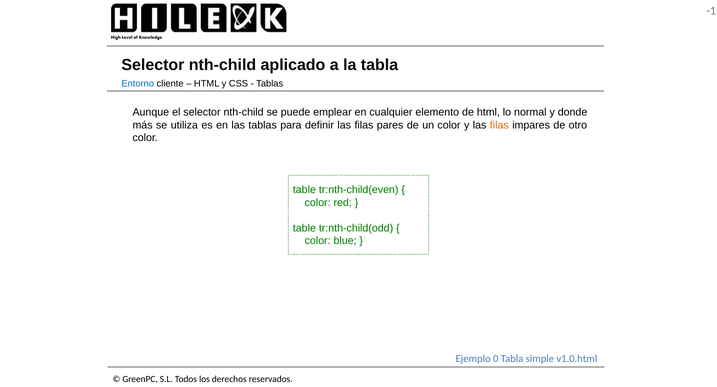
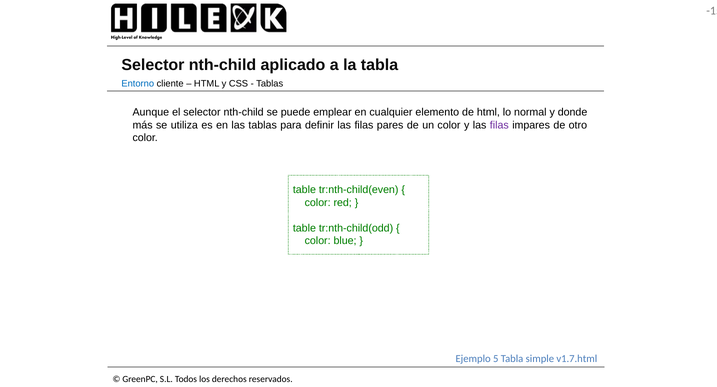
filas colour: orange -> purple (499, 125)
0: 0 -> 5 (496, 359)
v1.0.html: v1.0.html -> v1.7.html (577, 359)
